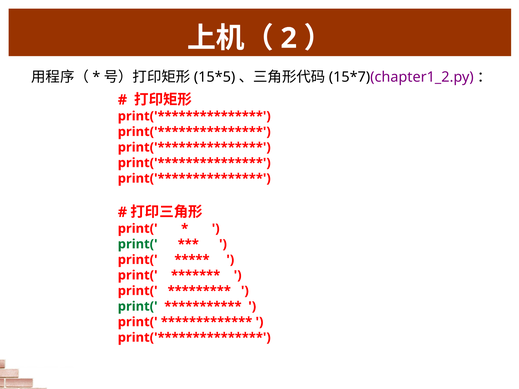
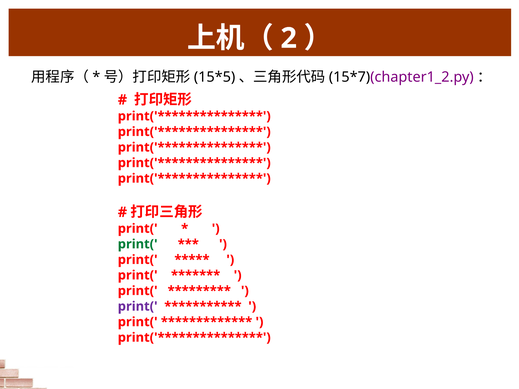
print( colour: green -> purple (138, 307)
